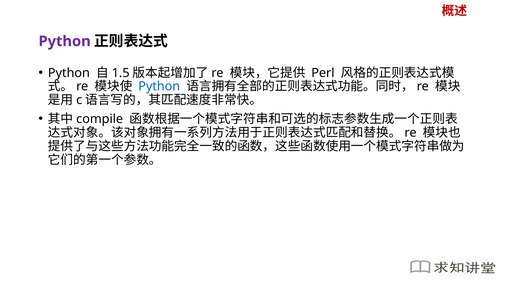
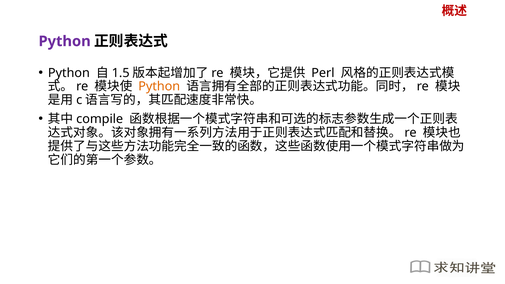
Python colour: blue -> orange (159, 87)
